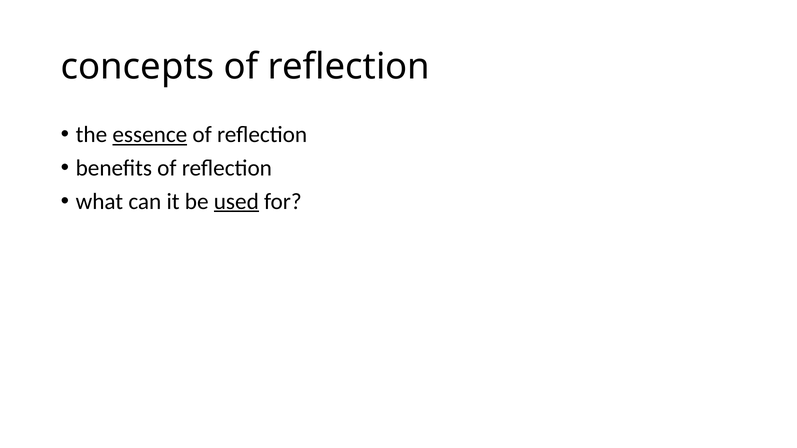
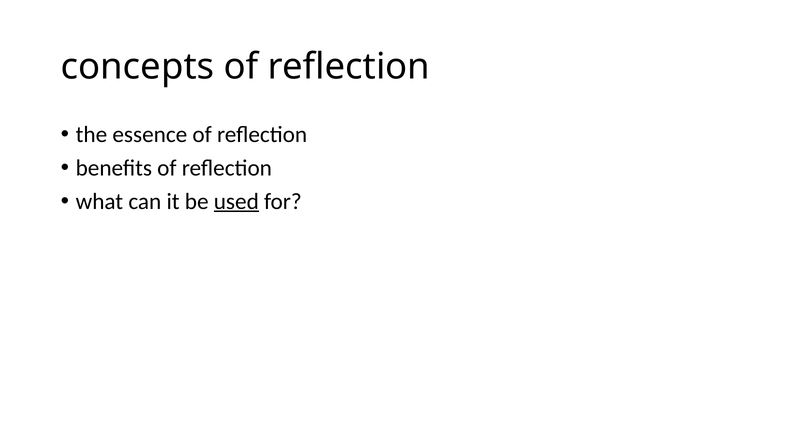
essence underline: present -> none (150, 135)
